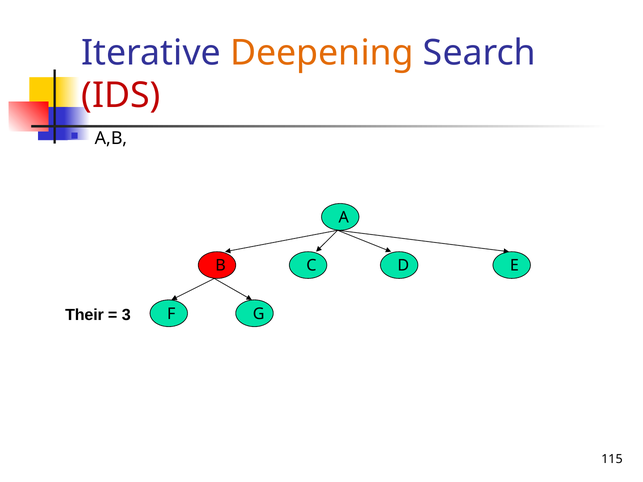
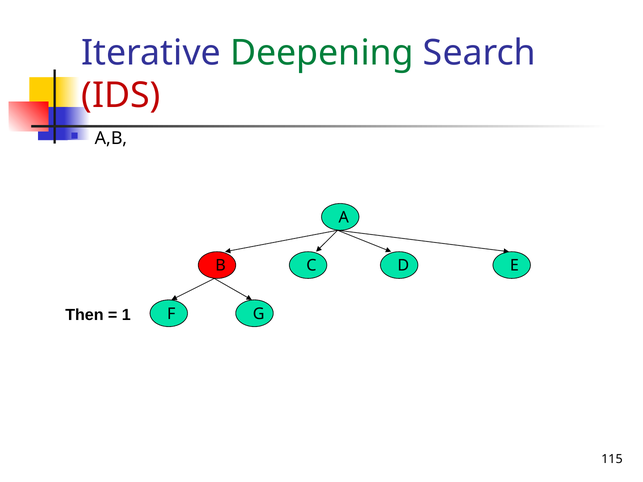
Deepening colour: orange -> green (322, 53)
Their: Their -> Then (84, 315)
3: 3 -> 1 (126, 315)
